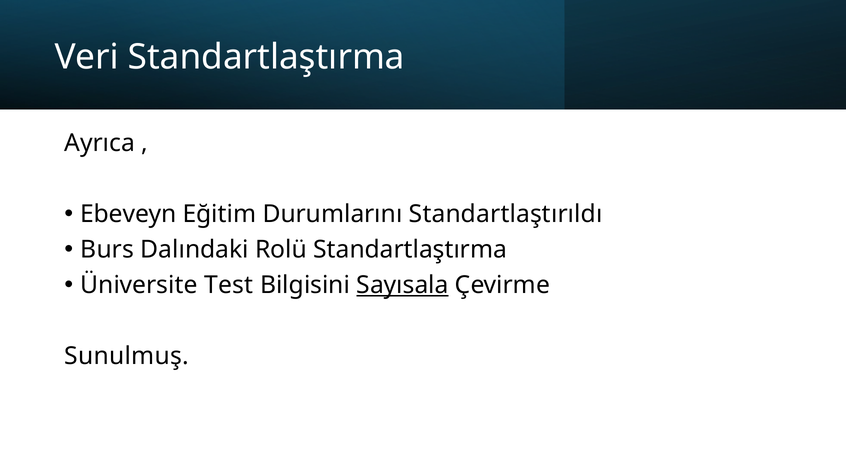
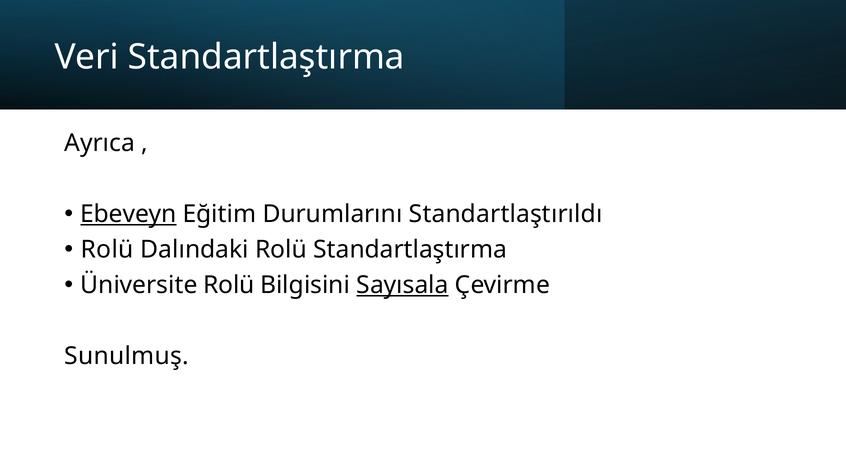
Ebeveyn underline: none -> present (128, 214)
Burs: Burs -> Rolü (107, 249)
Üniversite Test: Test -> Rolü (229, 285)
